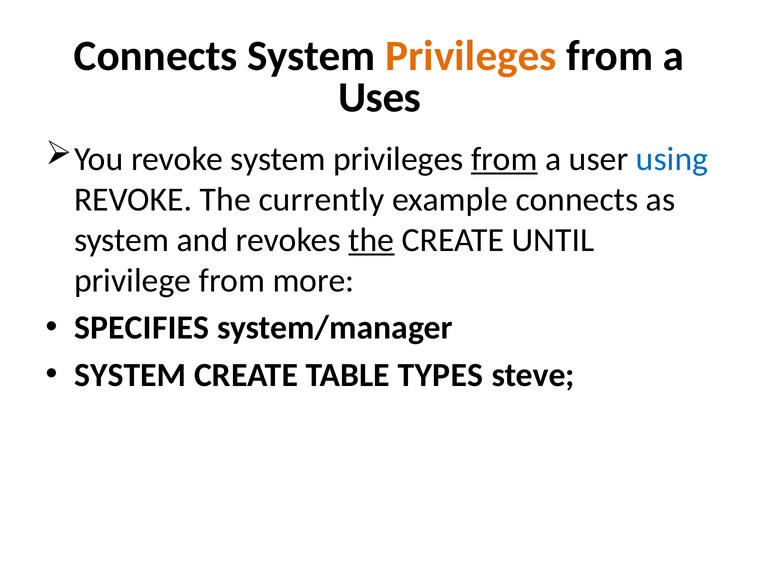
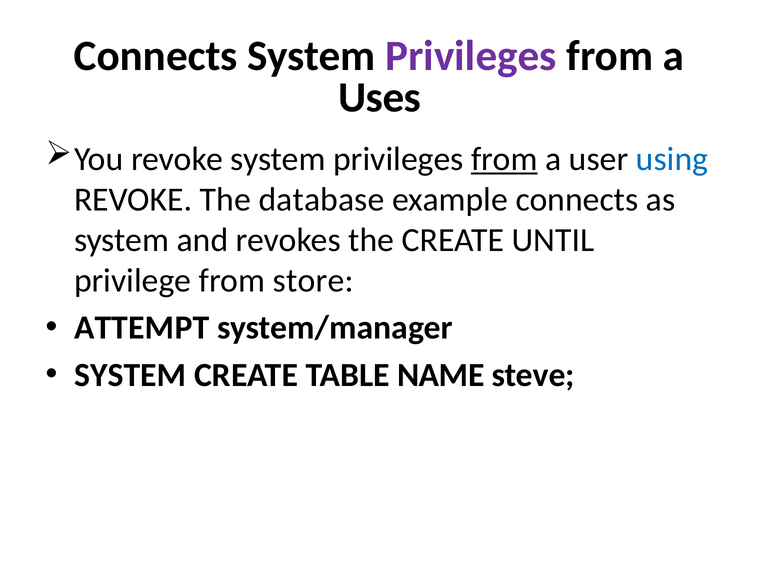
Privileges colour: orange -> purple (471, 56)
currently: currently -> database (321, 200)
the underline: present -> none (371, 240)
more: more -> store (313, 281)
SPECIFIES: SPECIFIES -> ATTEMPT (142, 328)
TYPES: TYPES -> NAME (441, 375)
